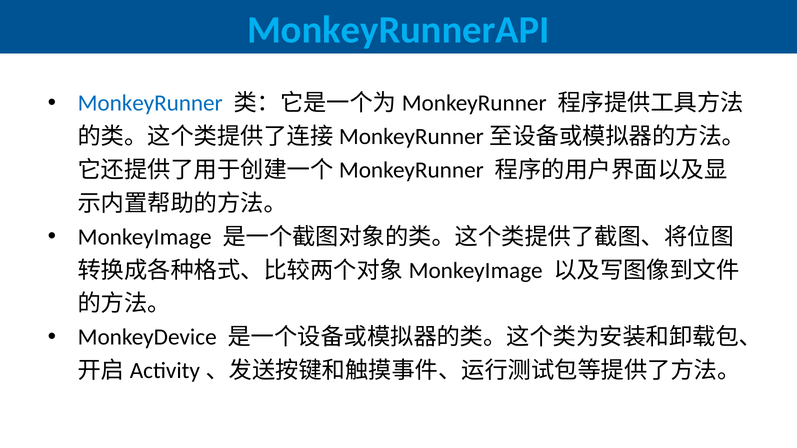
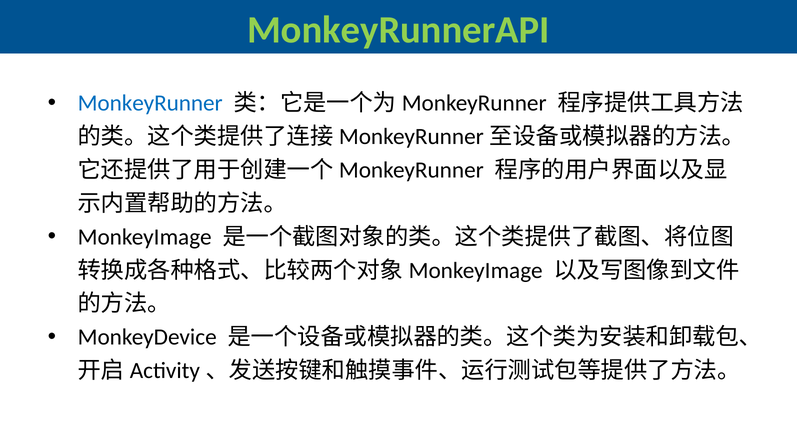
MonkeyRunnerAPI colour: light blue -> light green (398, 30)
